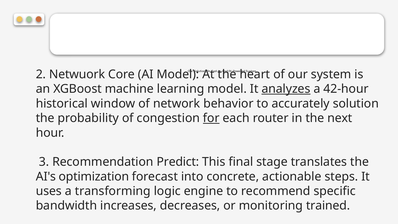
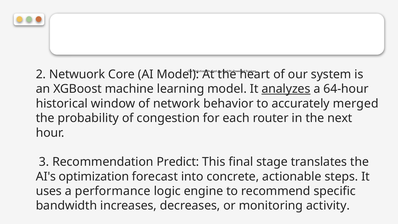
42-hour: 42-hour -> 64-hour (346, 89)
accurately solution: solution -> merged (356, 104)
for underline: present -> none (211, 118)
transforming: transforming -> performance (113, 191)
trained: trained -> activity (328, 206)
